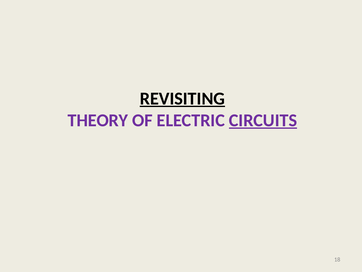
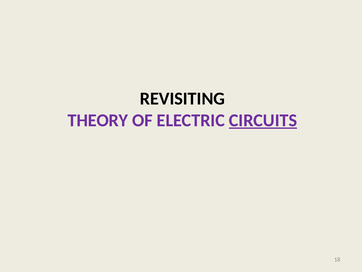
REVISITING underline: present -> none (182, 98)
